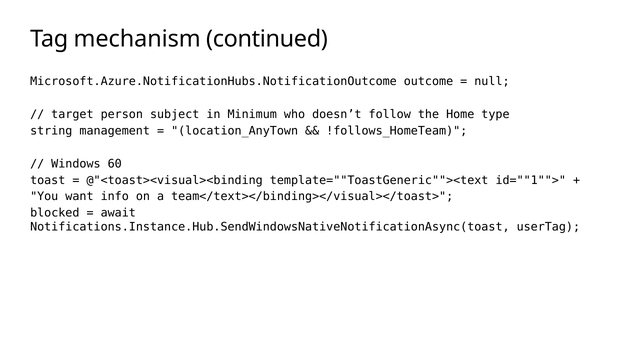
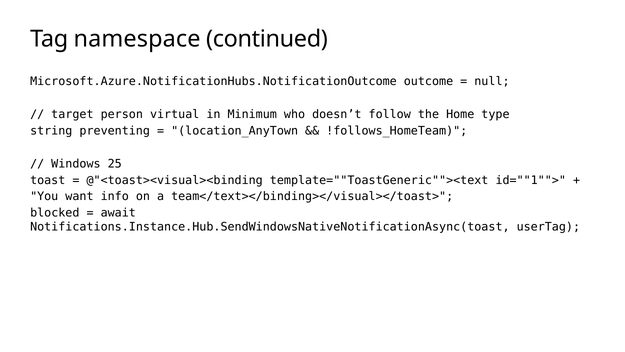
mechanism: mechanism -> namespace (137, 39)
subject: subject -> virtual (175, 114)
management: management -> preventing (115, 131)
60: 60 -> 25 (115, 164)
